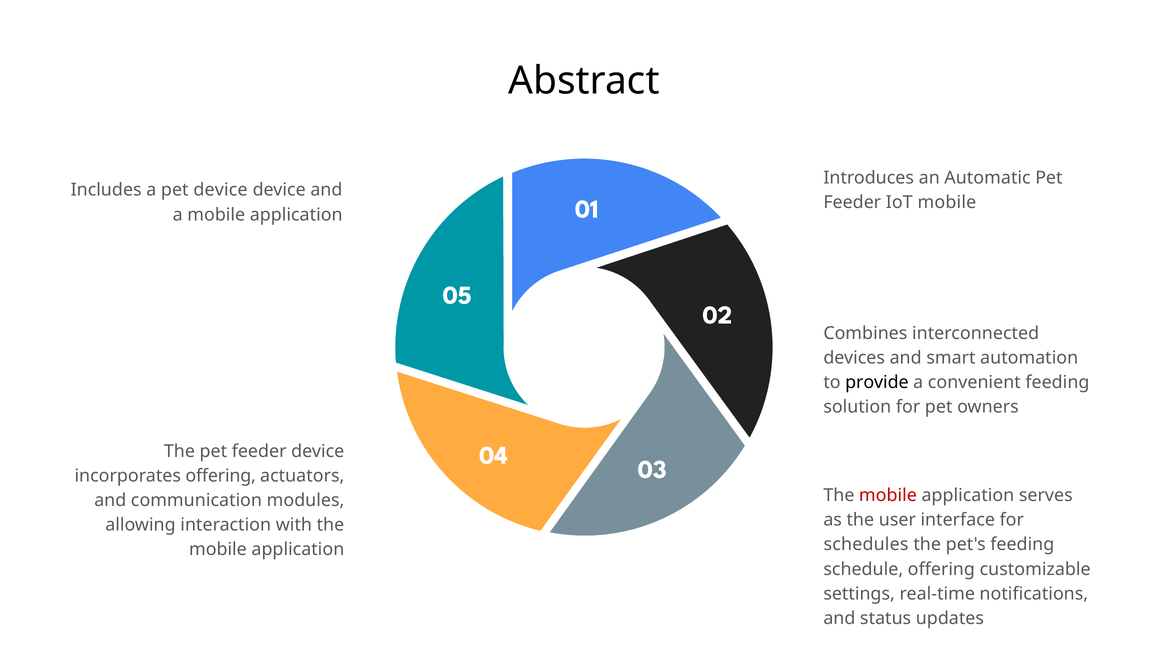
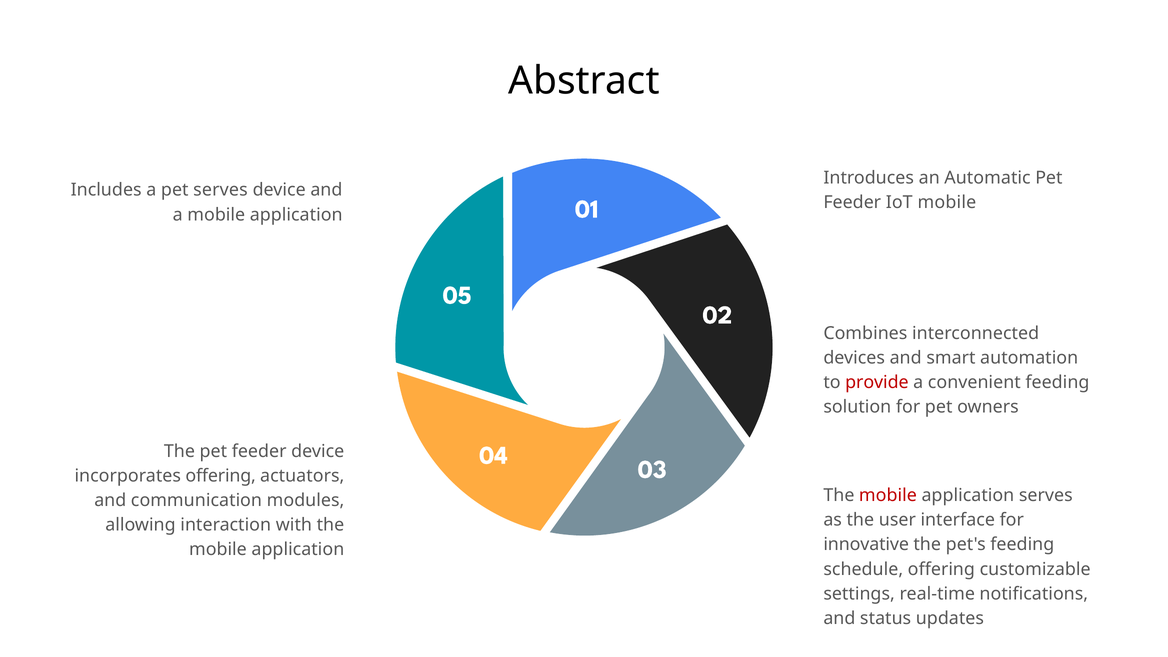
pet device: device -> serves (220, 190)
provide colour: black -> red (877, 382)
schedules: schedules -> innovative (866, 545)
